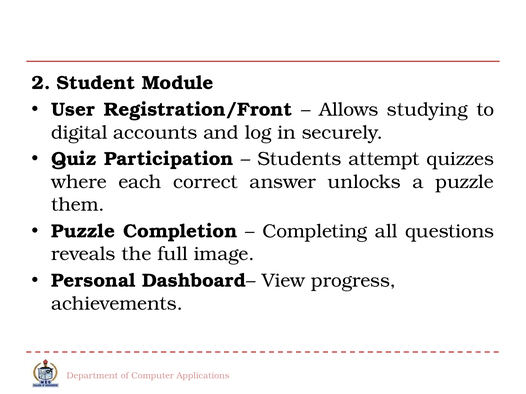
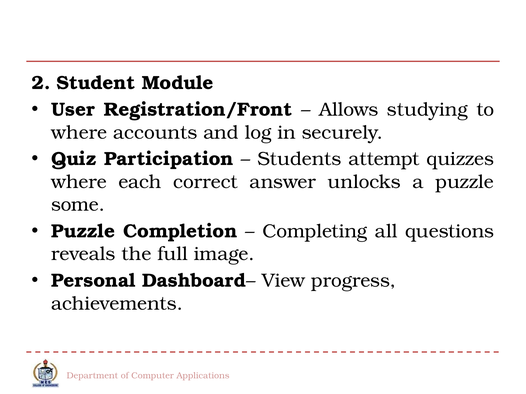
digital: digital -> where (79, 133)
them: them -> some (78, 205)
